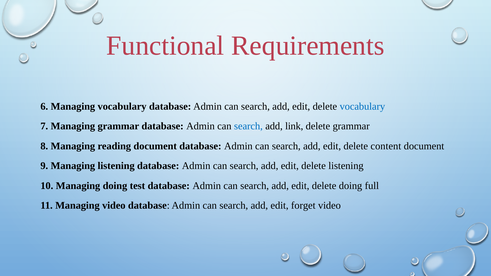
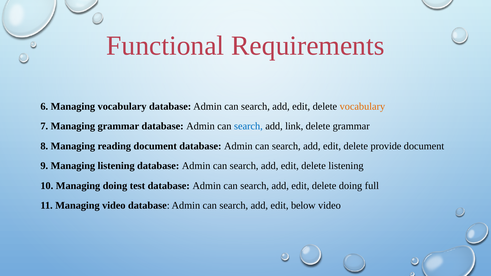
vocabulary colour: blue -> orange (362, 106)
content: content -> provide (386, 146)
forget: forget -> below (303, 206)
